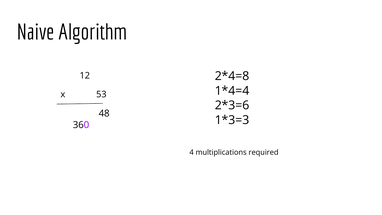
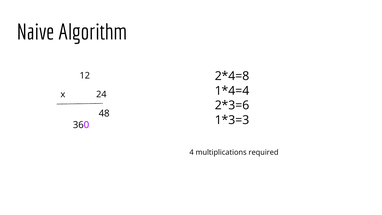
53: 53 -> 24 (101, 94)
